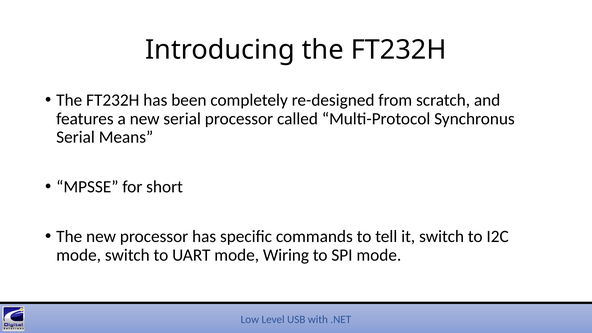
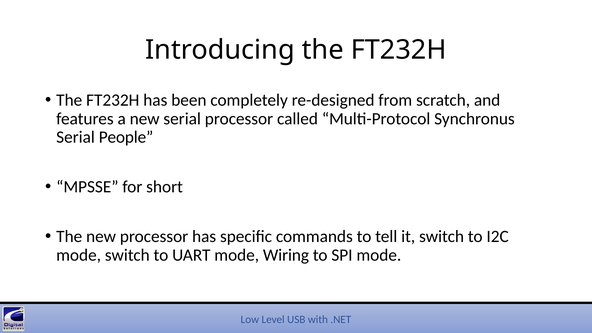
Means: Means -> People (126, 137)
